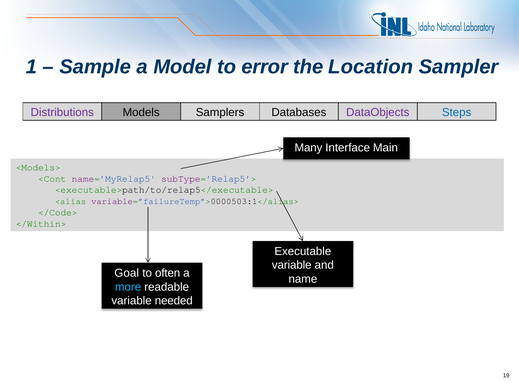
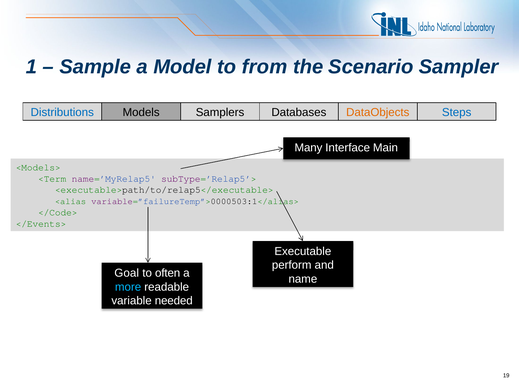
error: error -> from (265, 67)
Location: Location -> Scenario (371, 67)
Distributions colour: purple -> blue (62, 112)
DataObjects colour: purple -> orange (378, 112)
<Cont: <Cont -> <Term (52, 179)
</Within>: </Within> -> </Events> (41, 224)
variable: variable -> perform (292, 265)
